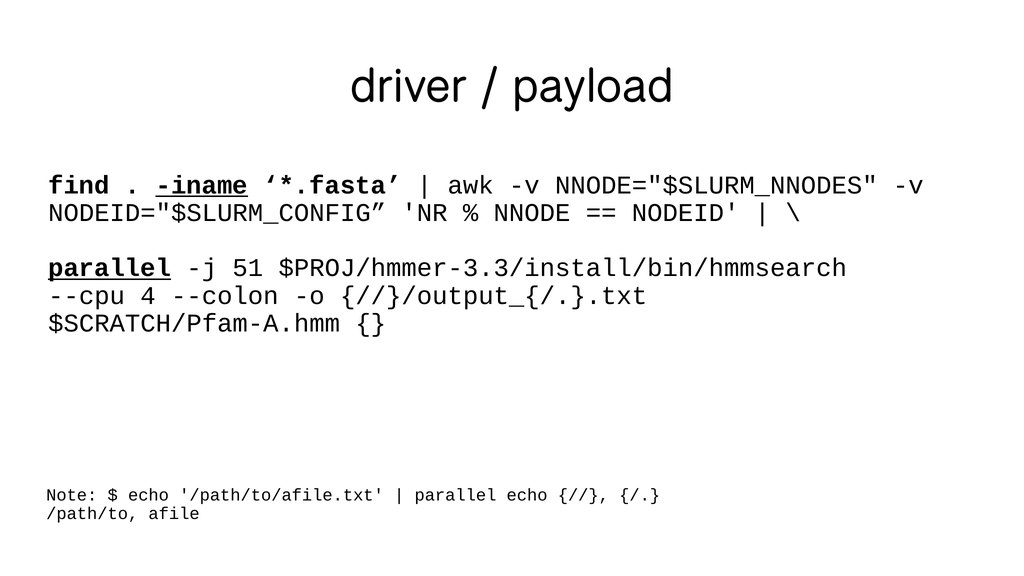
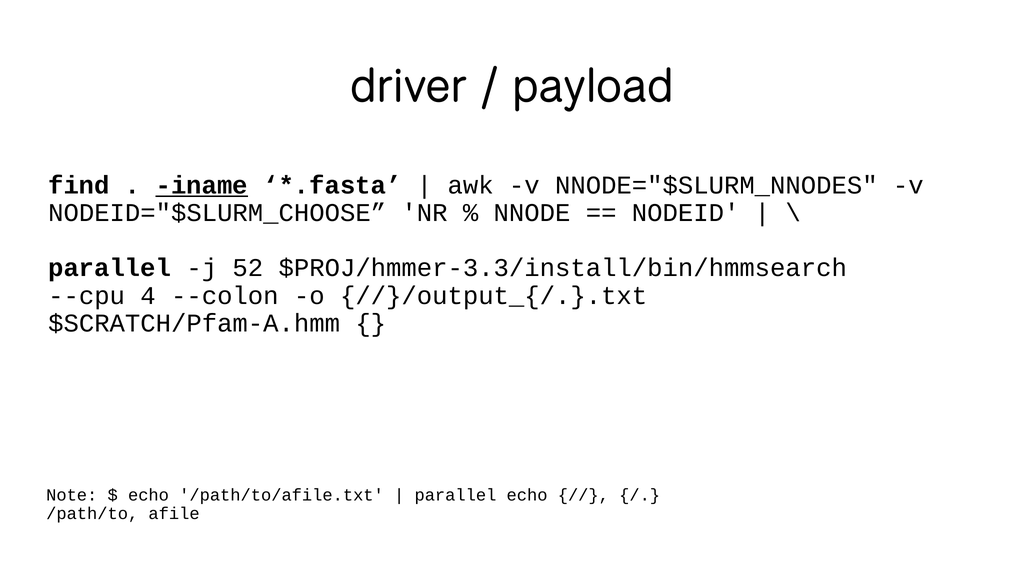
NODEID="$SLURM_CONFIG: NODEID="$SLURM_CONFIG -> NODEID="$SLURM_CHOOSE (217, 213)
parallel underline: present -> none (110, 268)
51: 51 -> 52 (248, 268)
